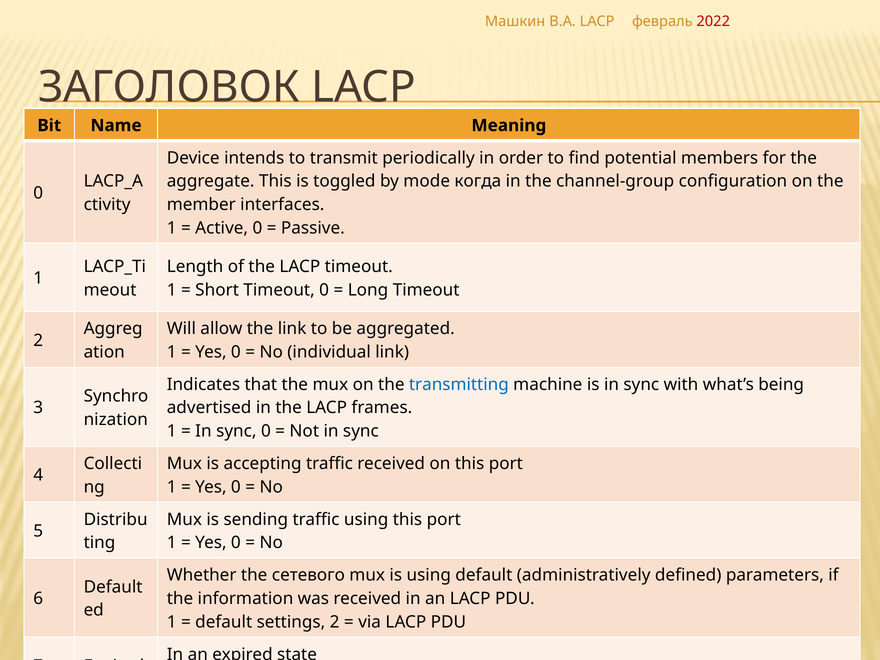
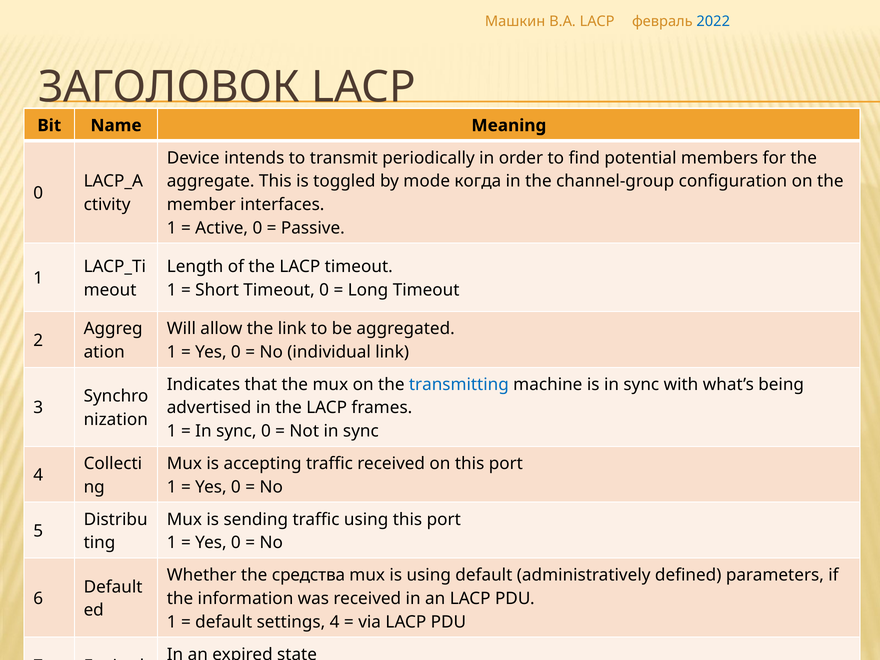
2022 colour: red -> blue (713, 21)
сетевого: сетевого -> средства (308, 575)
settings 2: 2 -> 4 (335, 622)
